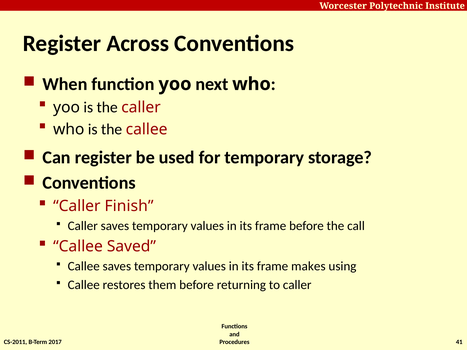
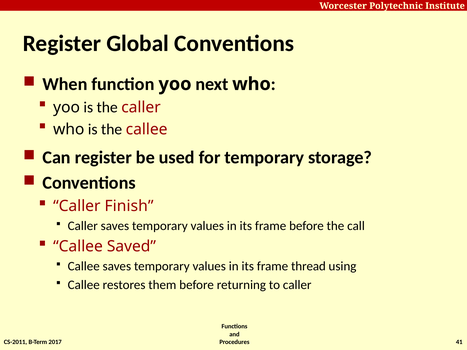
Across: Across -> Global (138, 43)
makes: makes -> thread (308, 267)
